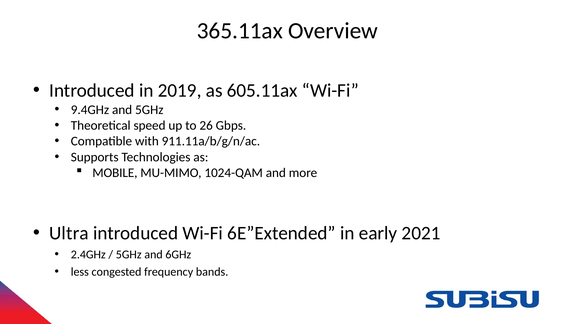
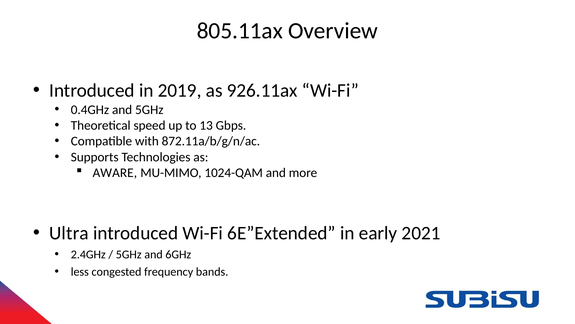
365.11ax: 365.11ax -> 805.11ax (240, 31)
605.11ax: 605.11ax -> 926.11ax (262, 90)
9.4GHz: 9.4GHz -> 0.4GHz (90, 109)
26: 26 -> 13 (206, 125)
911.11a/b/g/n/ac: 911.11a/b/g/n/ac -> 872.11a/b/g/n/ac (211, 141)
MOBILE: MOBILE -> AWARE (115, 173)
